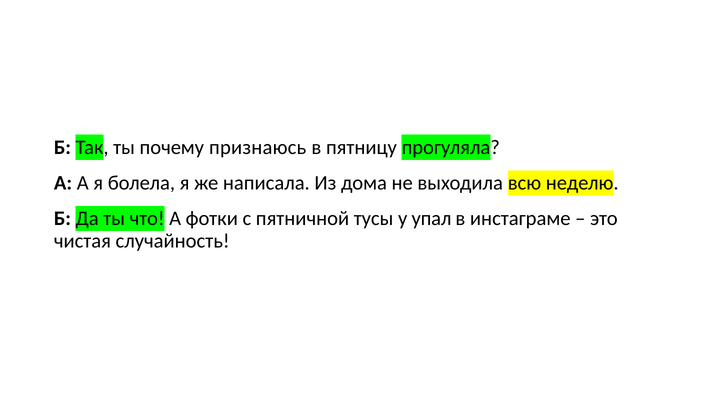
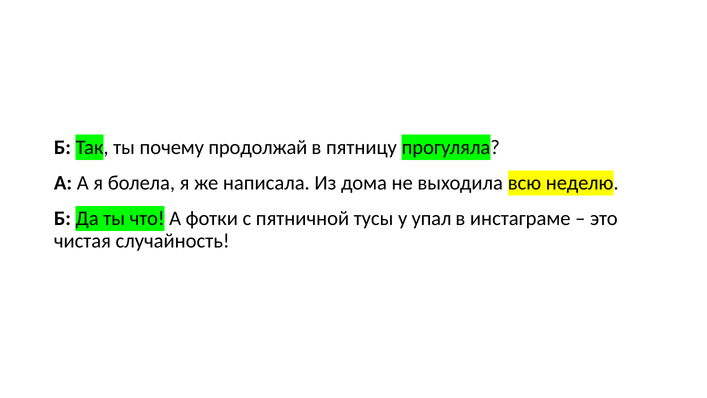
признаюсь: признаюсь -> продолжай (258, 147)
